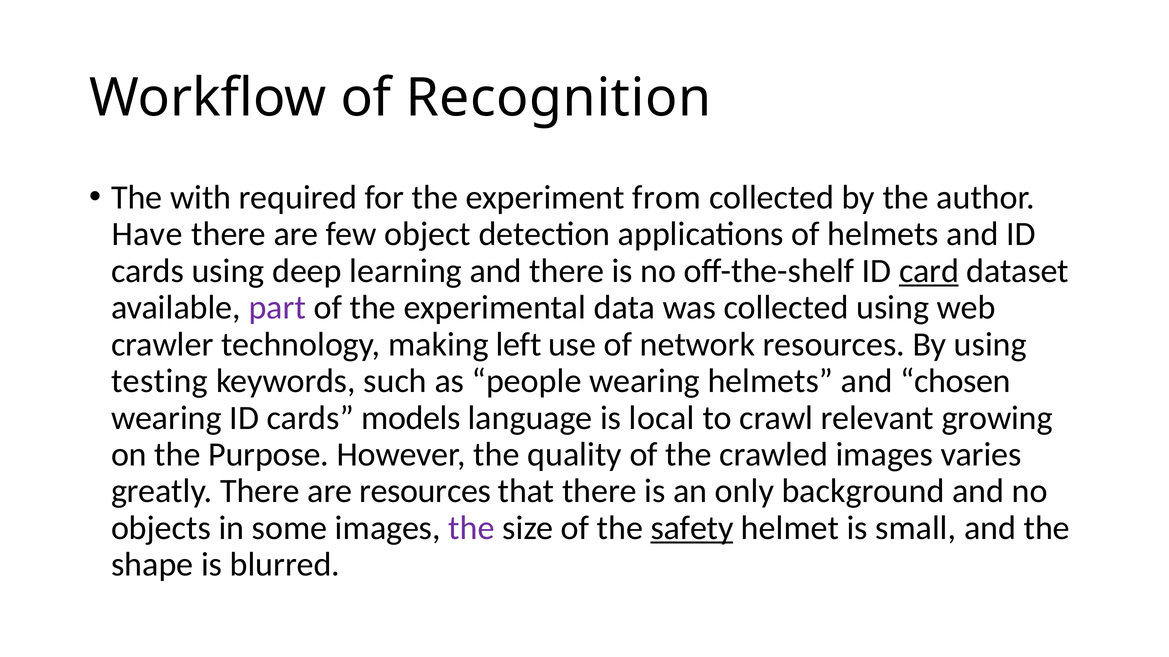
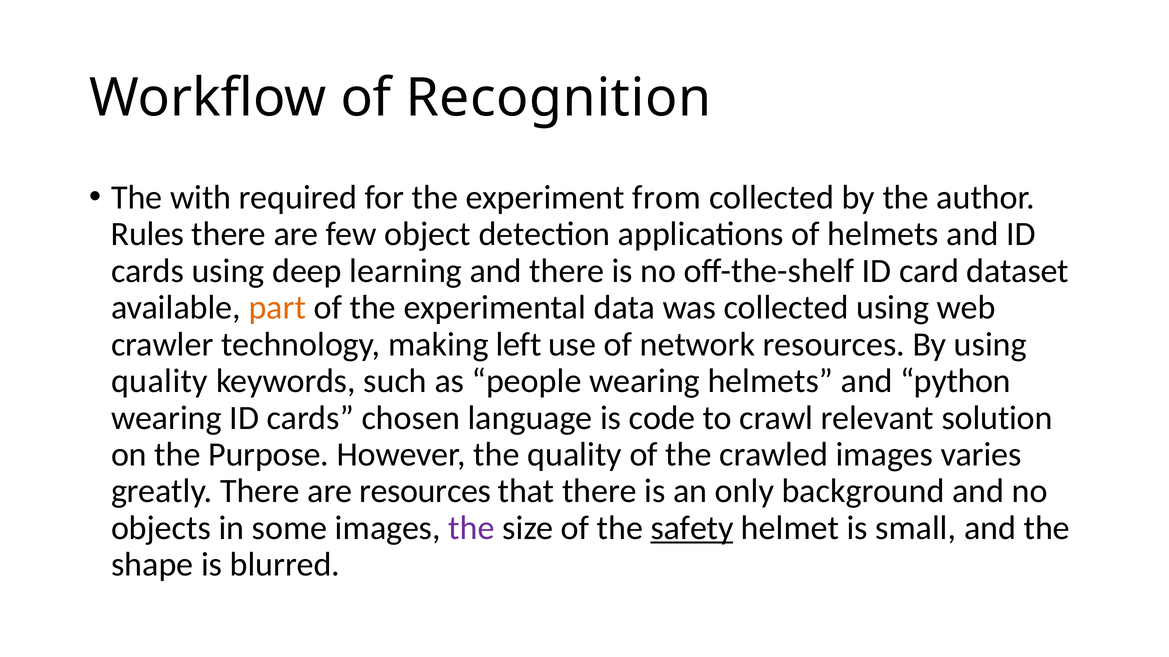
Have: Have -> Rules (148, 234)
card underline: present -> none (929, 271)
part colour: purple -> orange (277, 308)
testing: testing -> quality (160, 381)
chosen: chosen -> python (955, 381)
models: models -> chosen (411, 418)
local: local -> code (662, 418)
growing: growing -> solution (997, 418)
